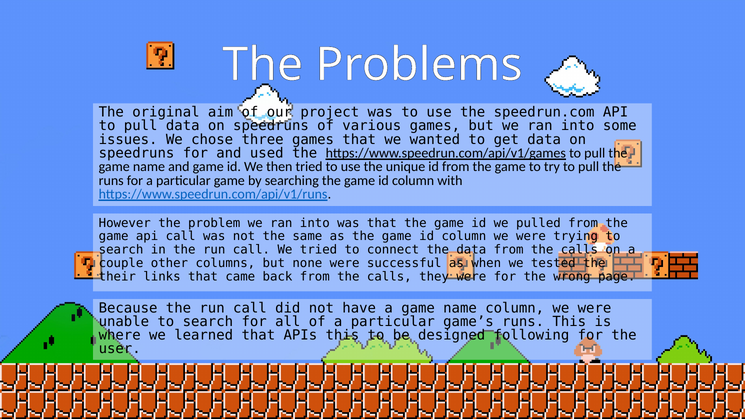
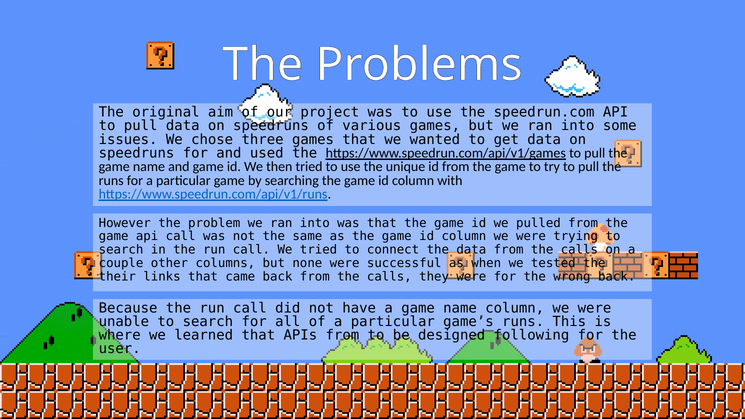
wrong page: page -> back (617, 277)
APIs this: this -> from (342, 335)
